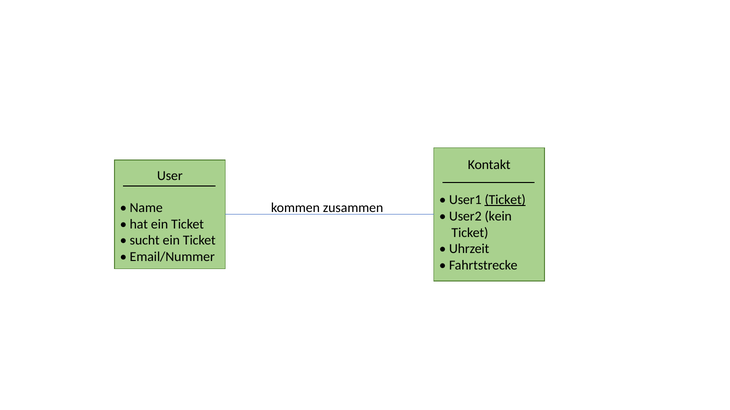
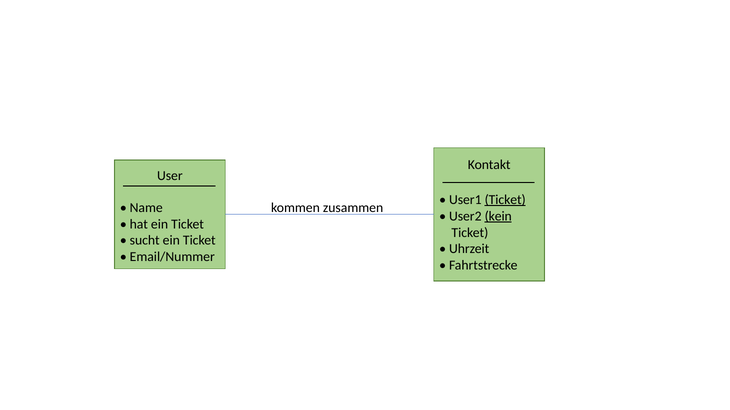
kein underline: none -> present (498, 216)
